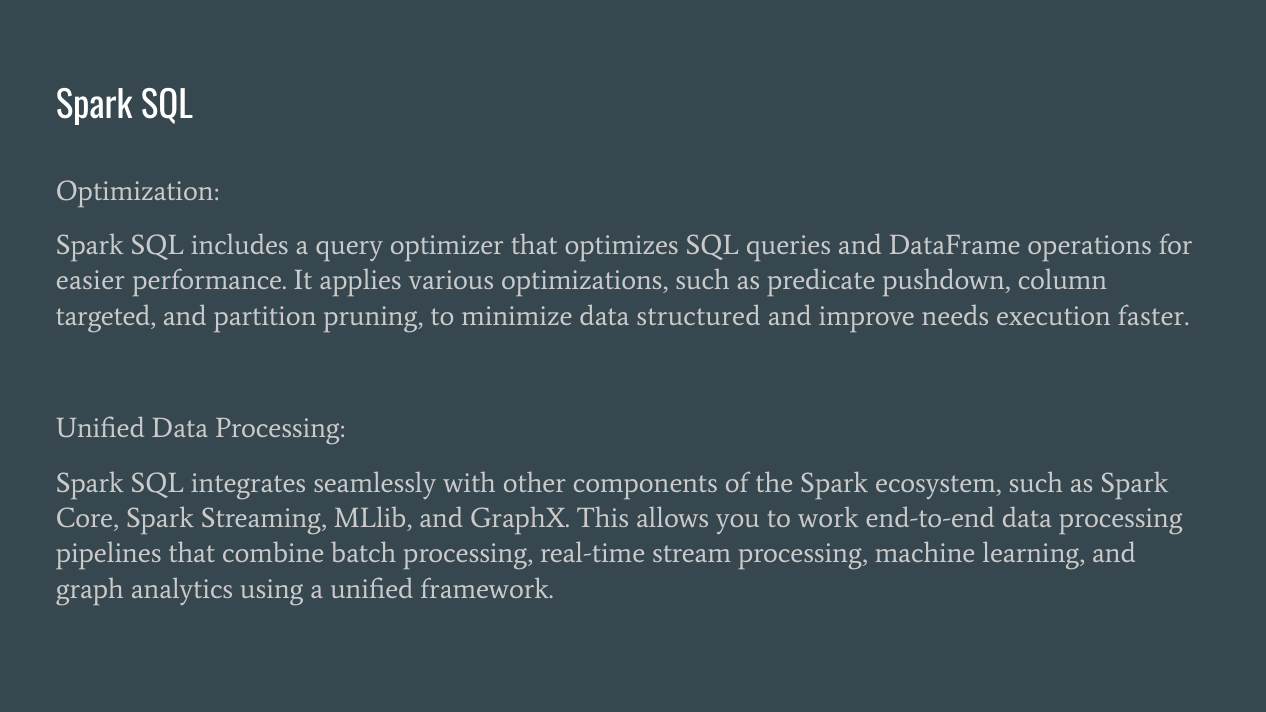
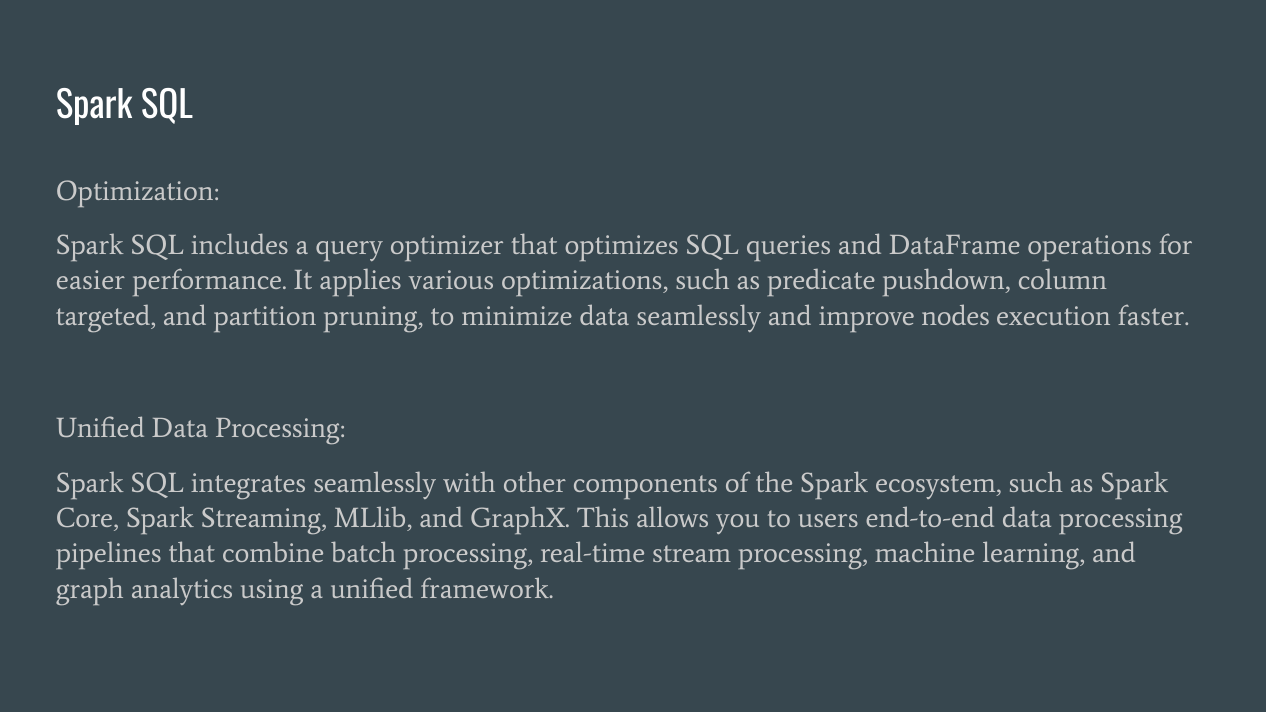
data structured: structured -> seamlessly (699, 316)
needs: needs -> nodes (956, 316)
work: work -> users (828, 518)
